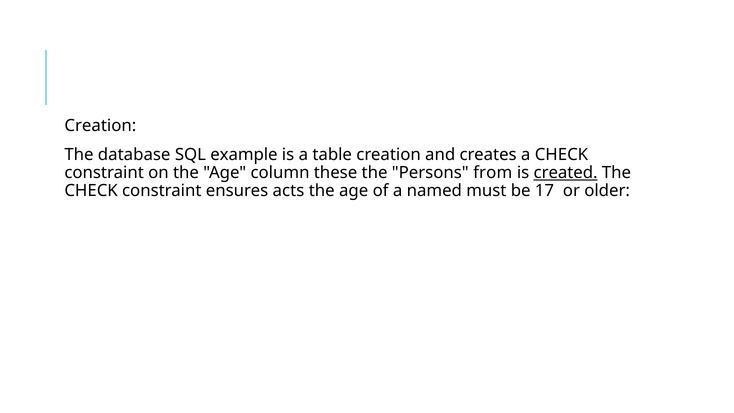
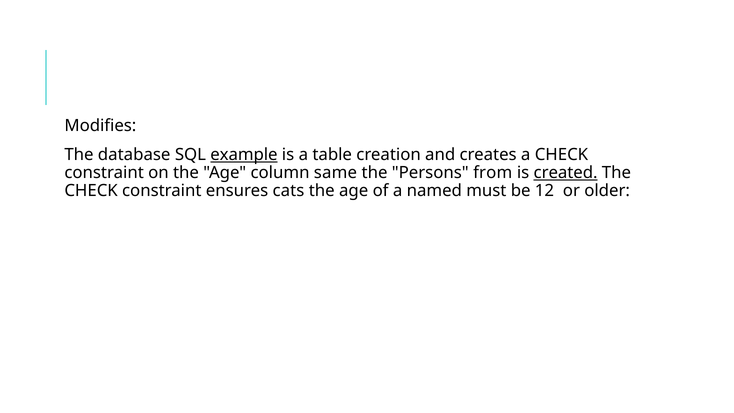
Creation: Creation -> Modifies (100, 126)
example underline: none -> present (244, 155)
these: these -> same (335, 173)
acts: acts -> cats (288, 191)
17: 17 -> 12 (544, 191)
